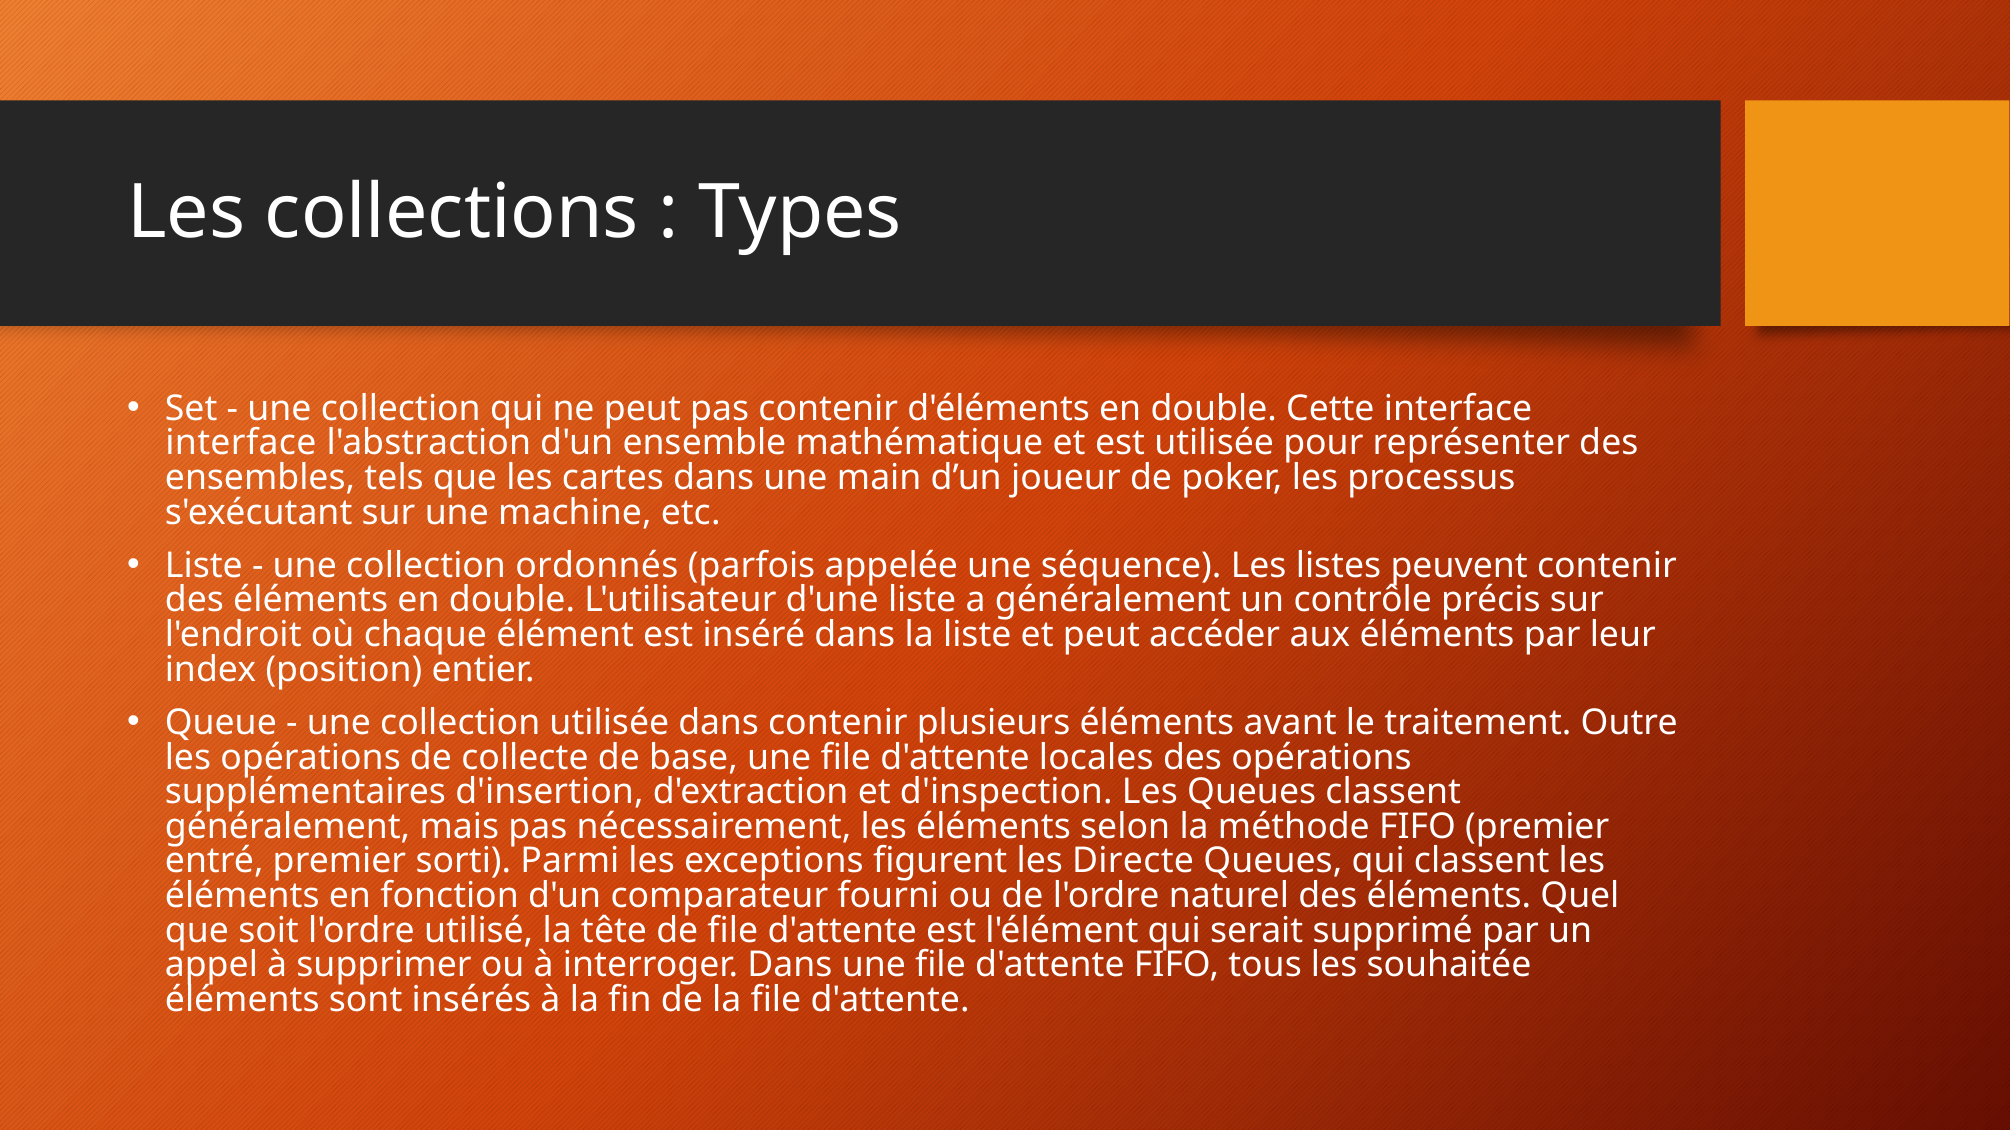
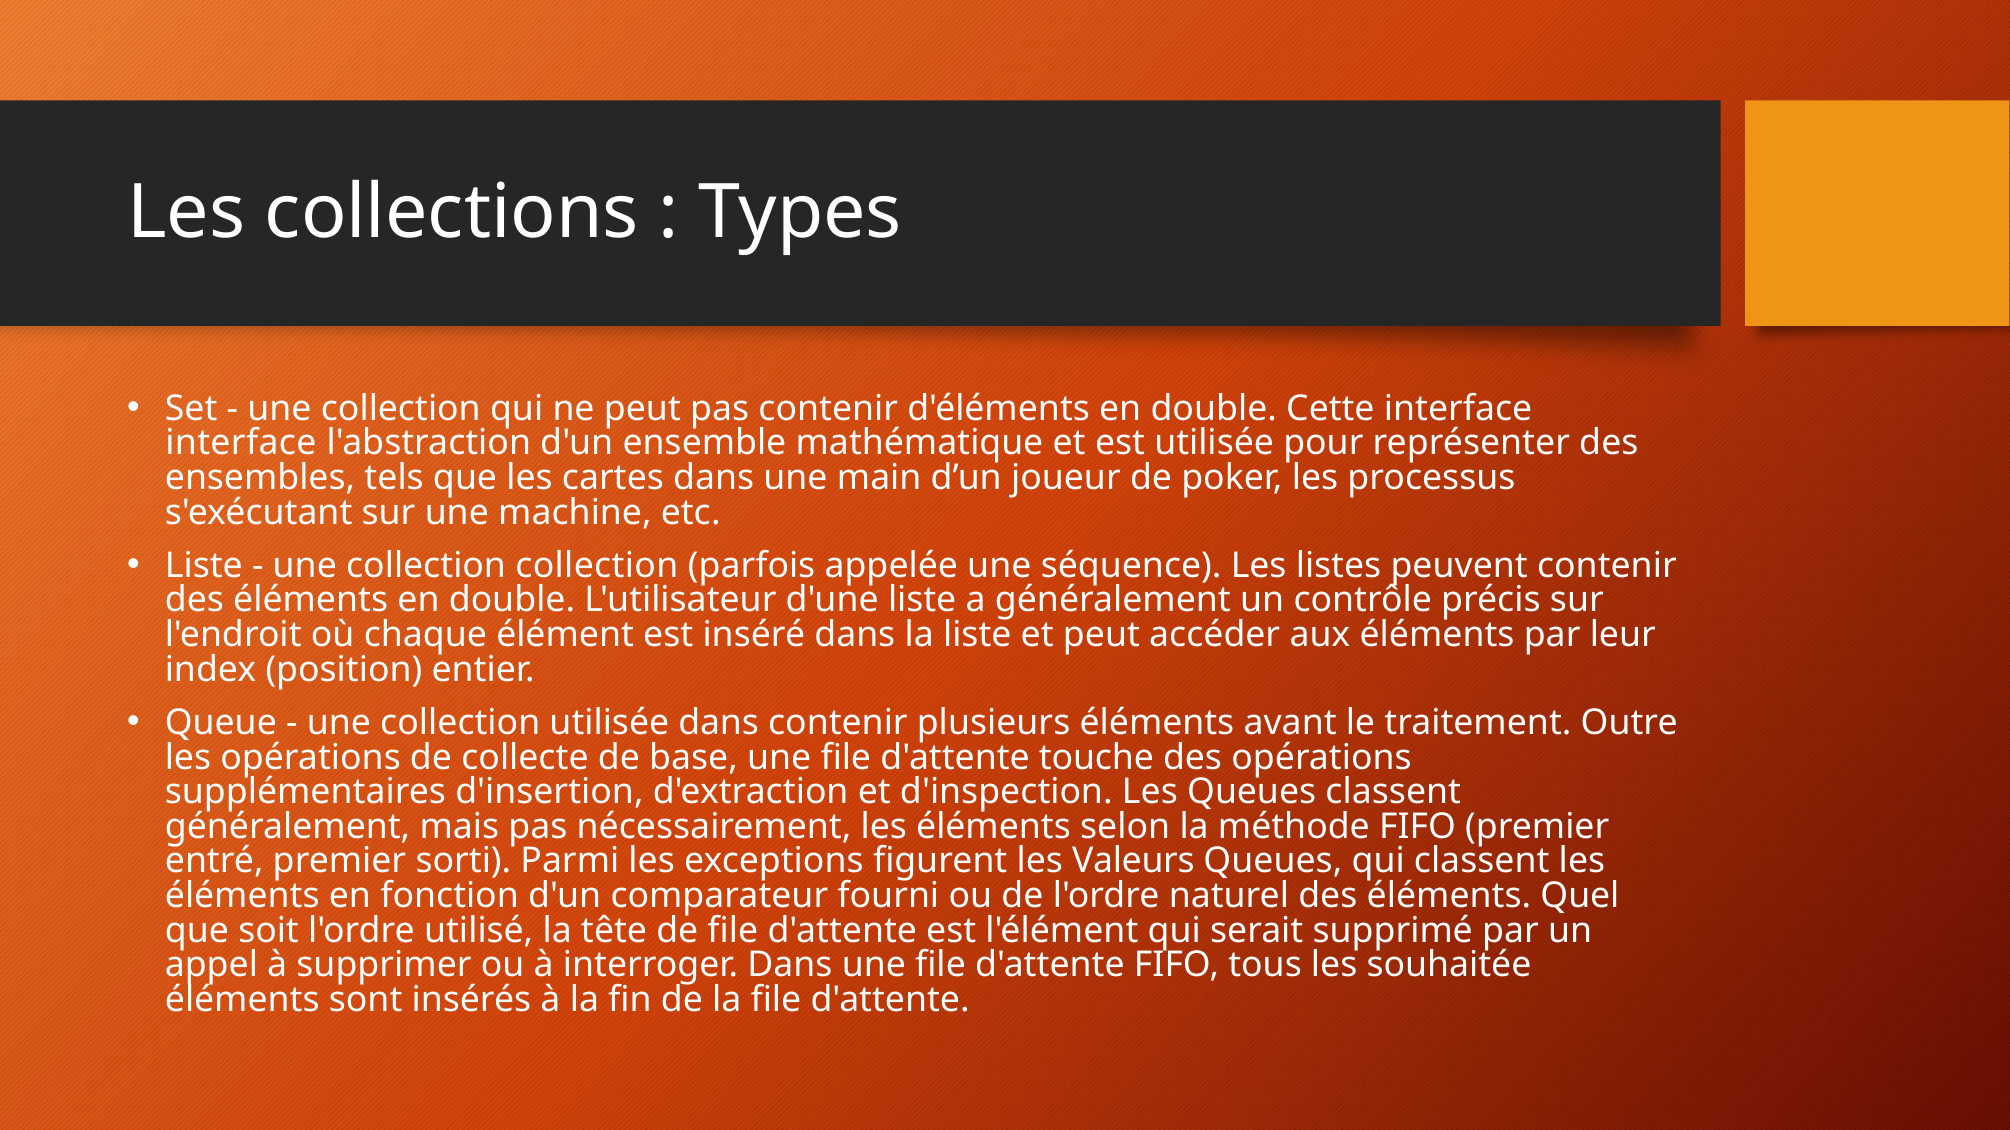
collection ordonnés: ordonnés -> collection (597, 566)
locales: locales -> touche (1096, 758)
Directe: Directe -> Valeurs (1133, 862)
